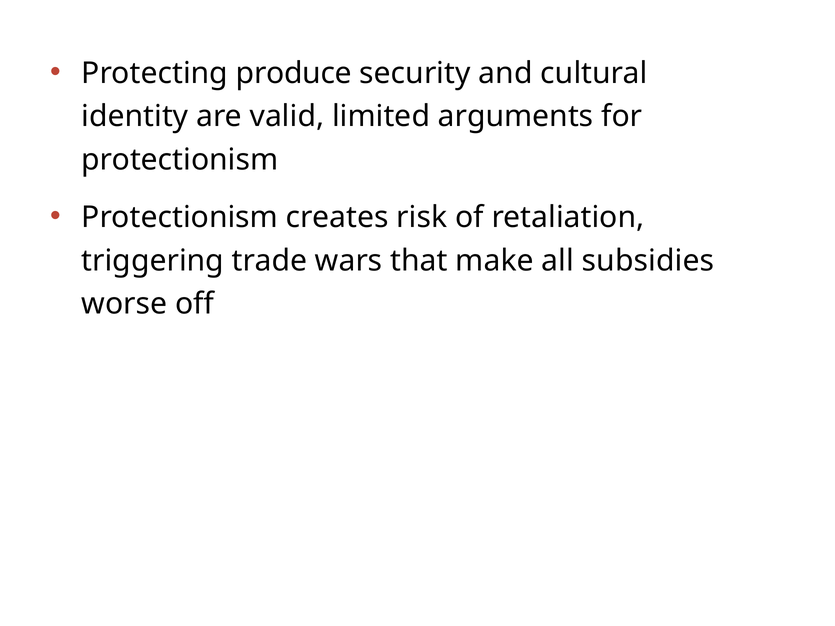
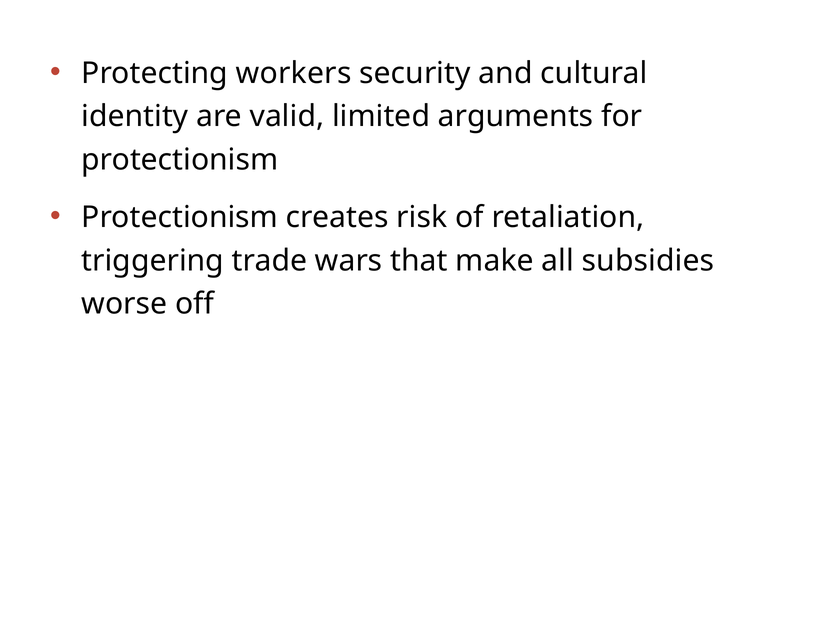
produce: produce -> workers (294, 73)
